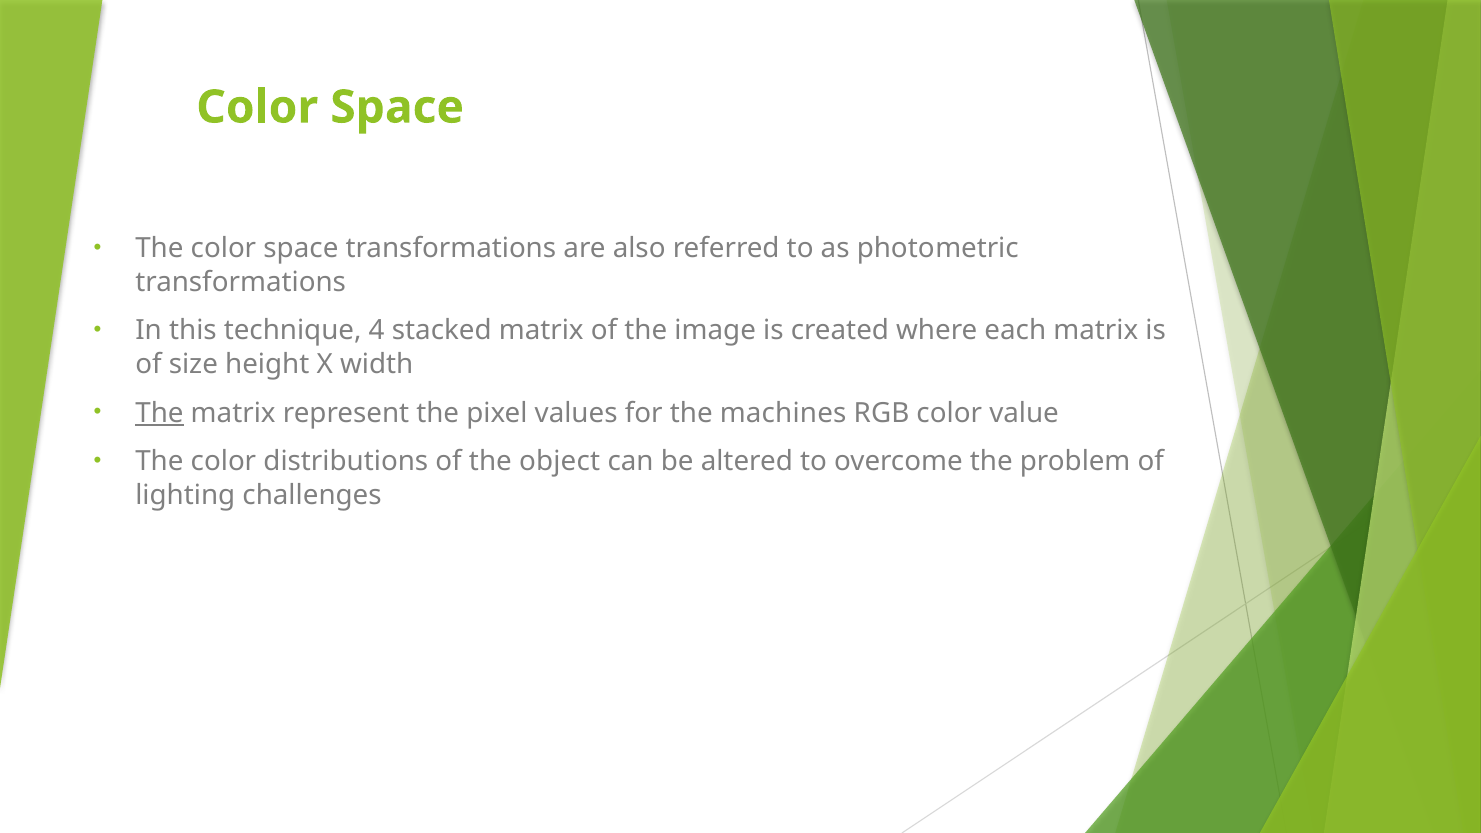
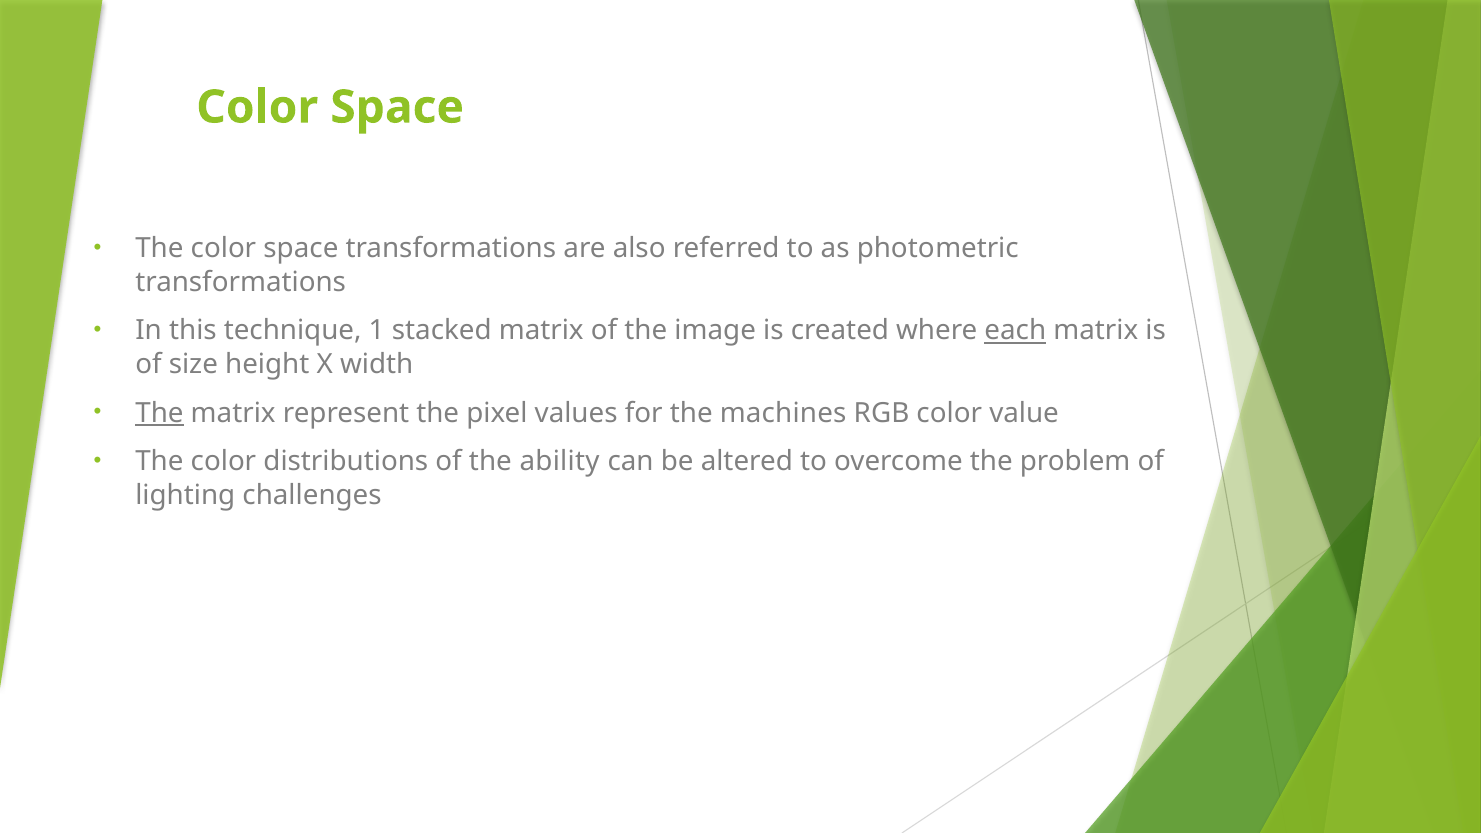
4: 4 -> 1 (377, 331)
each underline: none -> present (1015, 331)
object: object -> ability (560, 462)
